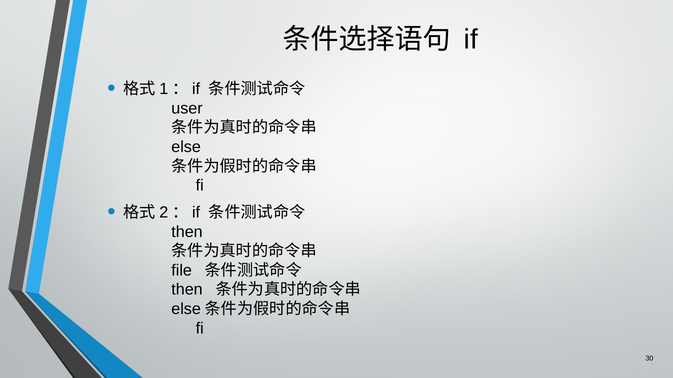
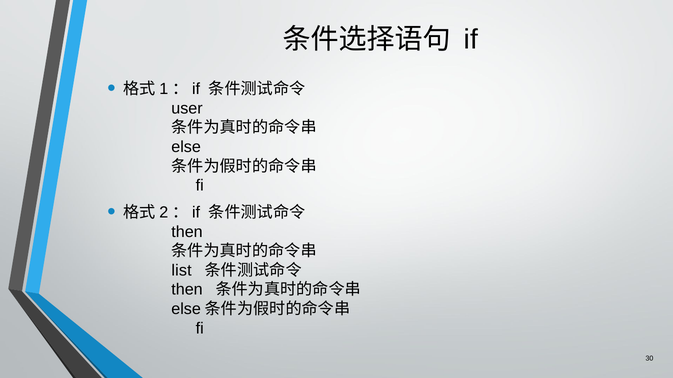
file: file -> list (182, 271)
